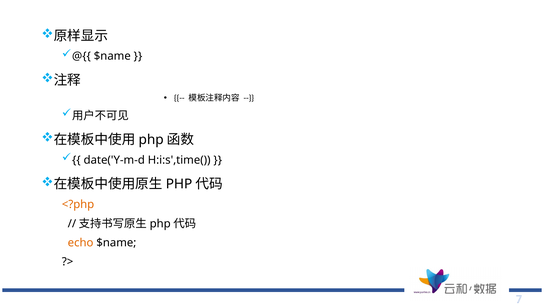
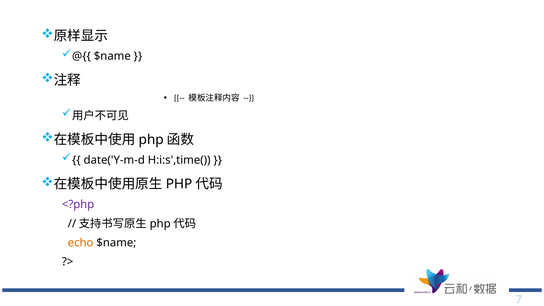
<?php colour: orange -> purple (78, 204)
